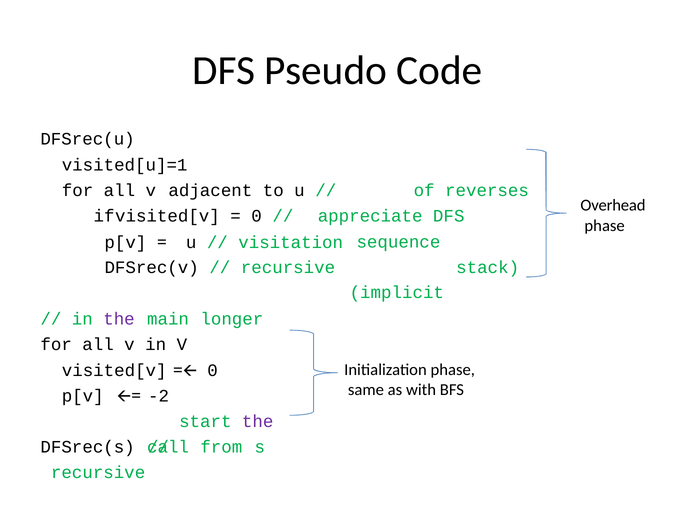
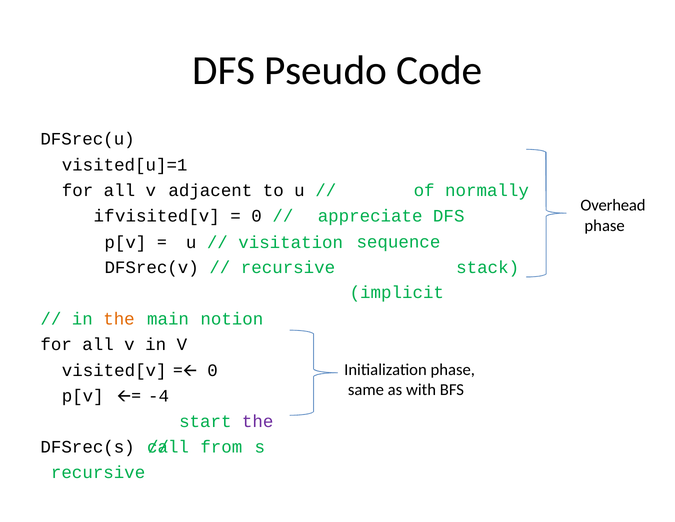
reverses: reverses -> normally (487, 190)
the colour: purple -> orange (119, 319)
longer: longer -> notion (232, 319)
-2: -2 -> -4 (159, 396)
